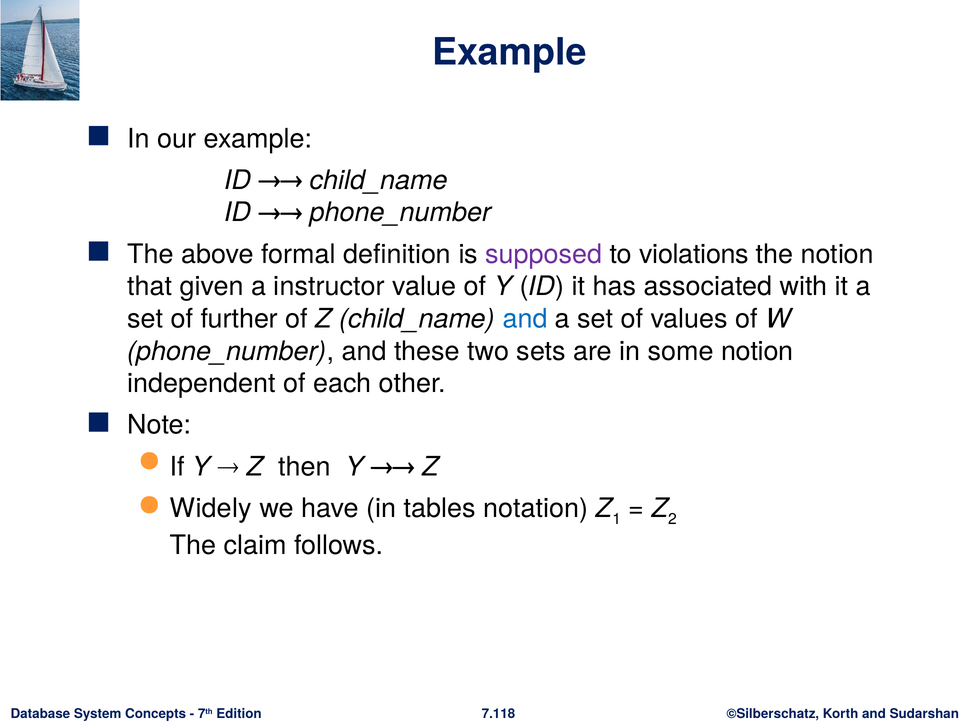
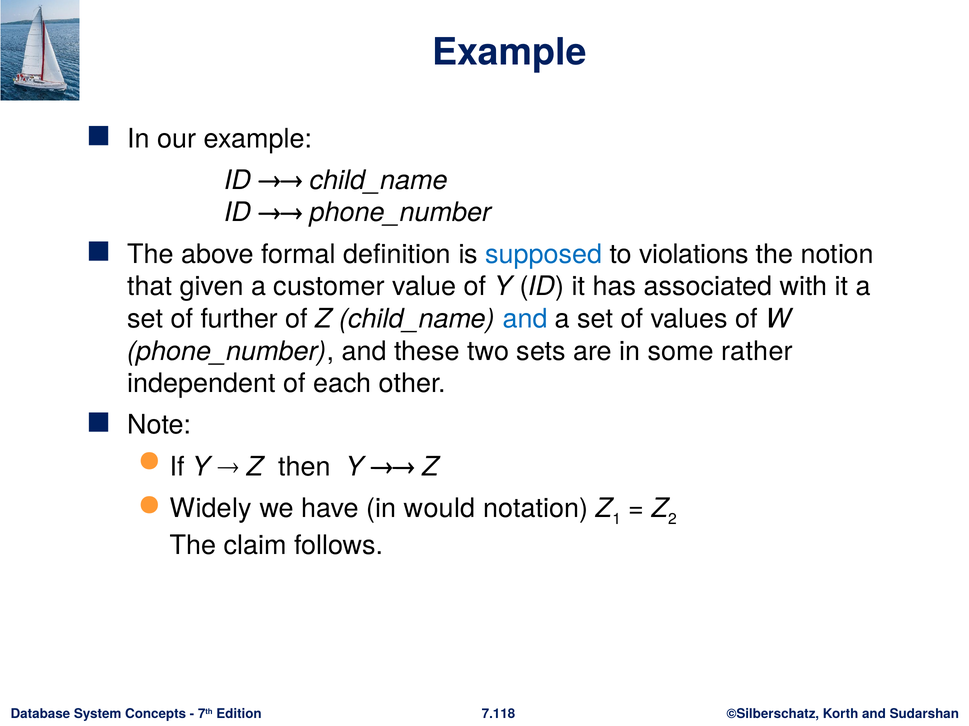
supposed colour: purple -> blue (544, 255)
instructor: instructor -> customer (329, 287)
some notion: notion -> rather (757, 352)
tables: tables -> would (440, 509)
